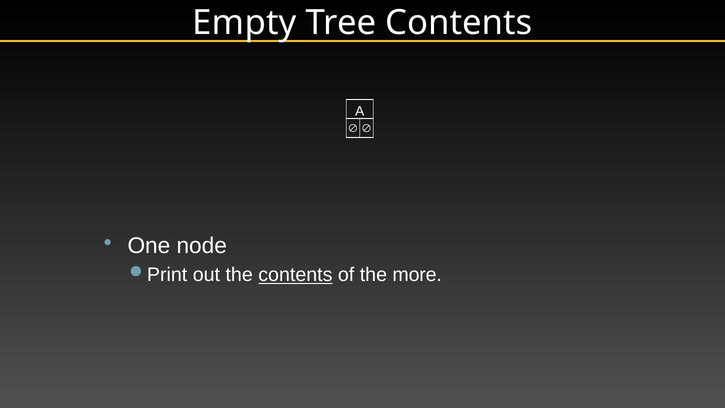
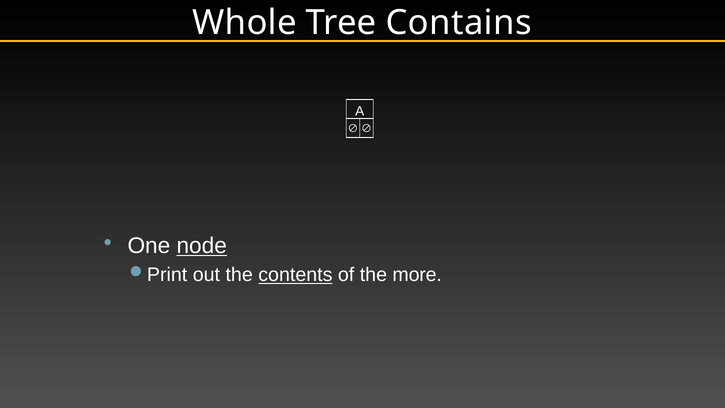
Empty: Empty -> Whole (245, 23)
Tree Contents: Contents -> Contains (459, 23)
node underline: none -> present (202, 246)
